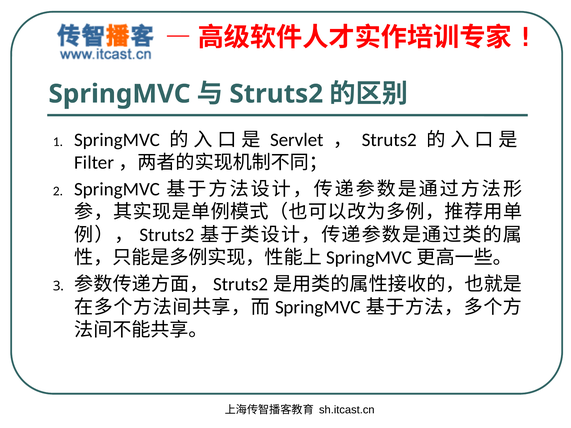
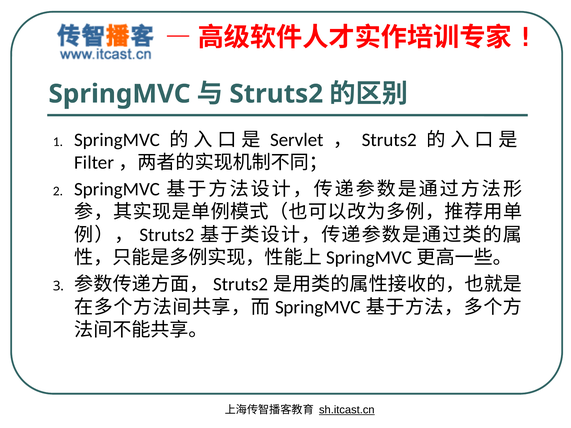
sh.itcast.cn underline: none -> present (347, 410)
